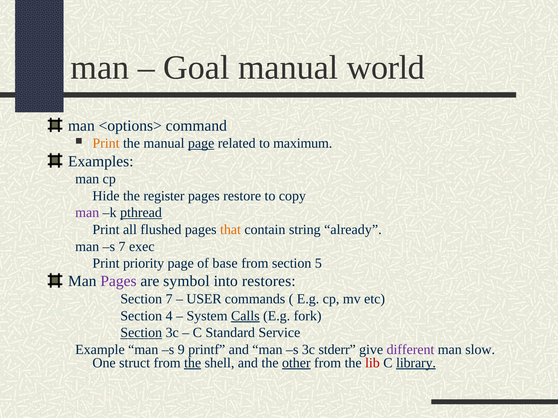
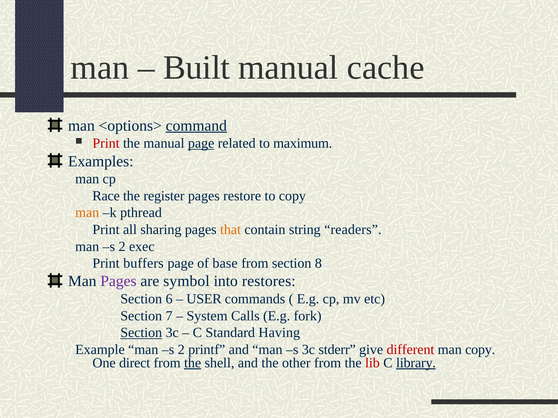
Goal: Goal -> Built (197, 68)
world: world -> cache (386, 68)
command underline: none -> present (196, 126)
Print colour: orange -> red (106, 143)
Hide: Hide -> Race (106, 196)
man colour: purple -> orange (87, 213)
pthread underline: present -> none (141, 213)
flushed: flushed -> sharing (161, 230)
already: already -> readers (353, 230)
7: 7 -> 2 (122, 247)
priority: priority -> buffers (143, 264)
5: 5 -> 8 (318, 264)
Section 7: 7 -> 6 (169, 299)
4: 4 -> 7 (169, 316)
Calls underline: present -> none (245, 316)
Service: Service -> Having (279, 333)
Example man s 9: 9 -> 2 (181, 350)
different colour: purple -> red (410, 350)
man slow: slow -> copy (480, 350)
struct: struct -> direct (135, 363)
other underline: present -> none (296, 363)
